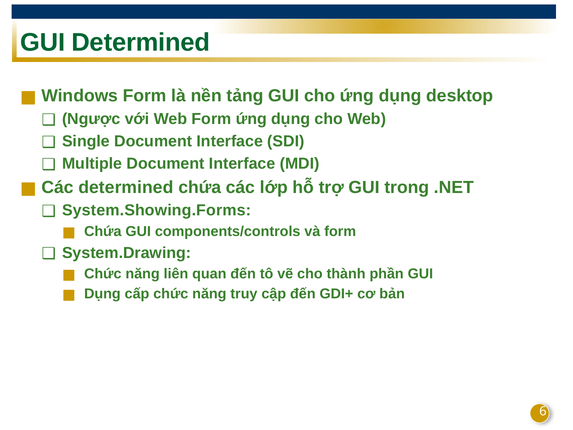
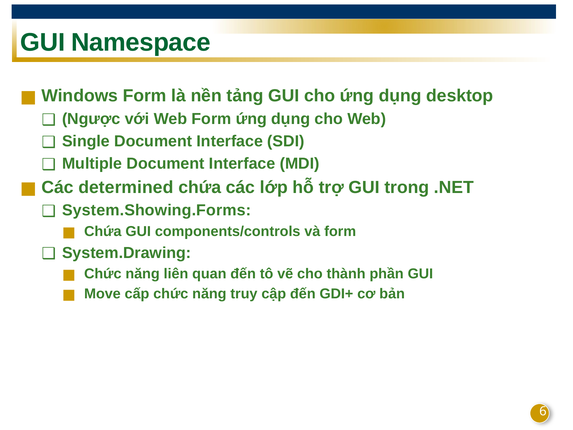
GUI Determined: Determined -> Namespace (141, 42)
Dụng: Dụng -> Move (102, 294)
